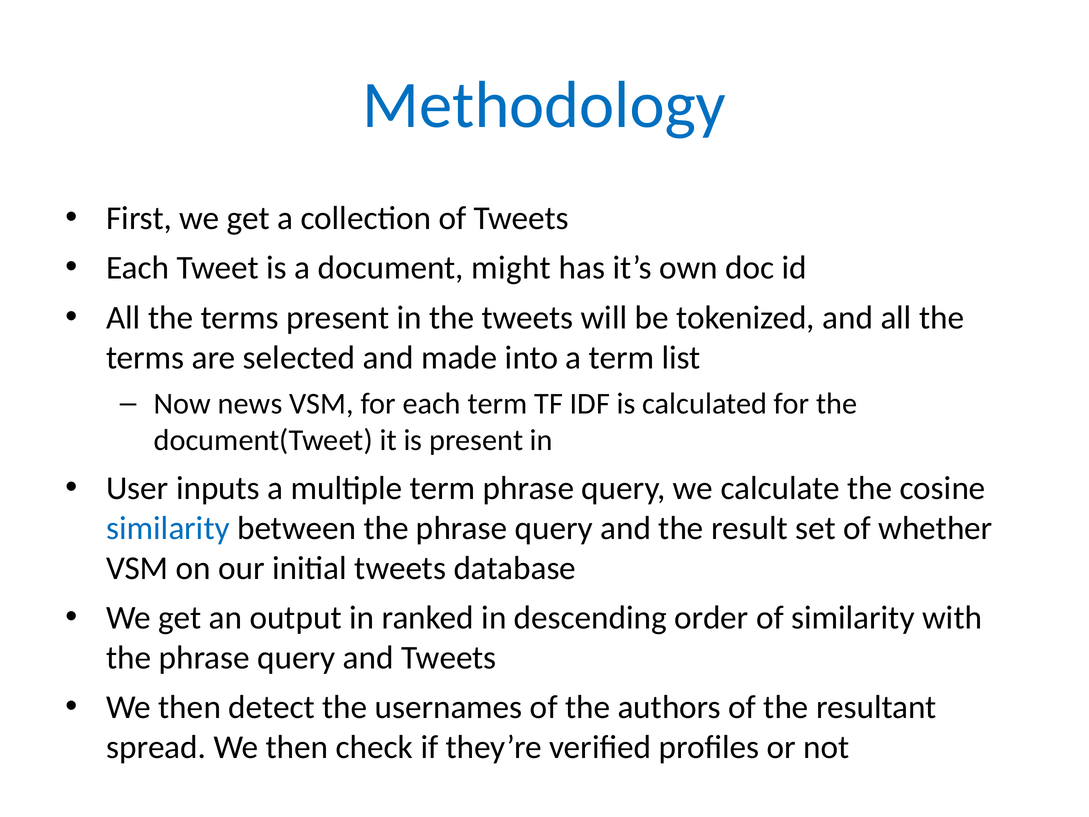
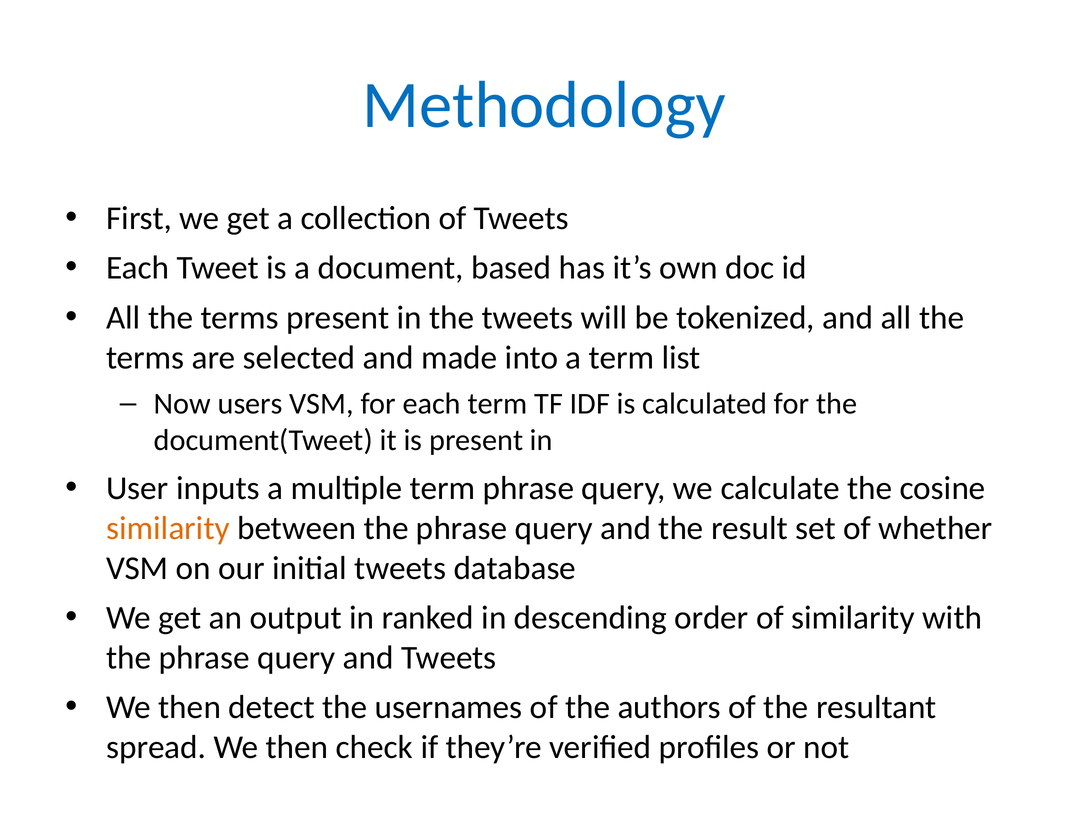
might: might -> based (511, 268)
news: news -> users (250, 404)
similarity colour: blue -> orange (168, 528)
